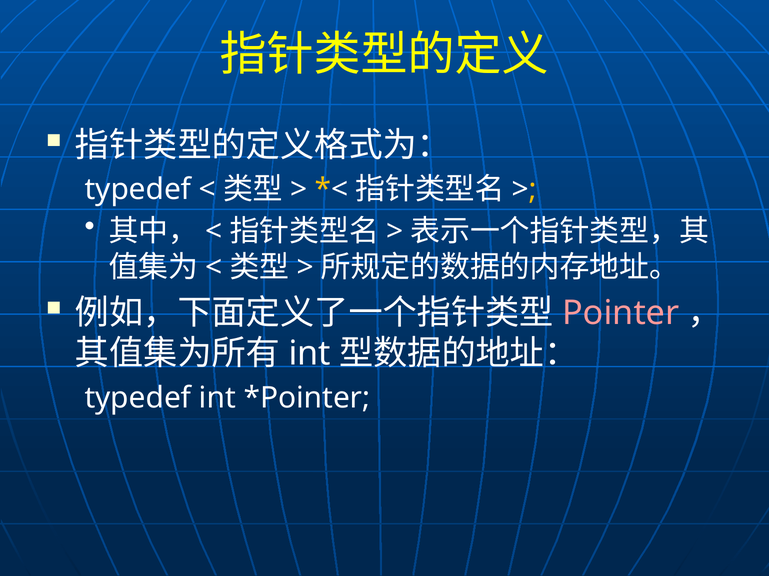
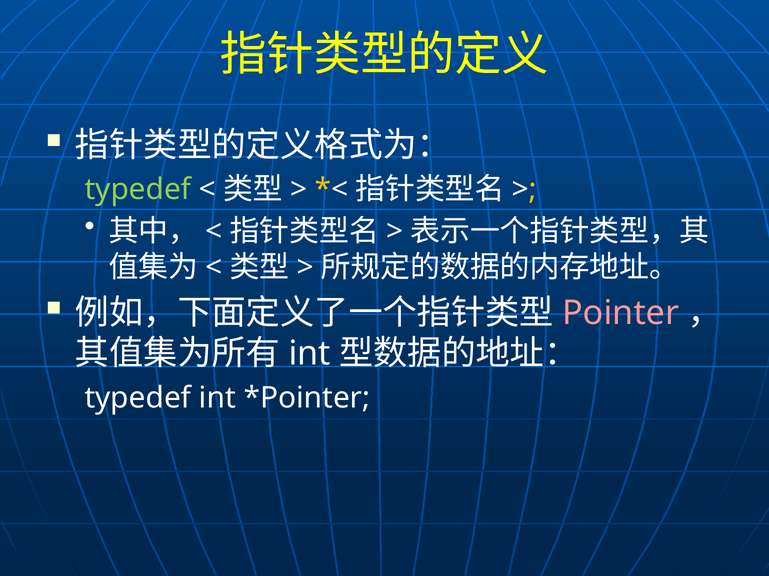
typedef colour: white -> light green (138, 190)
